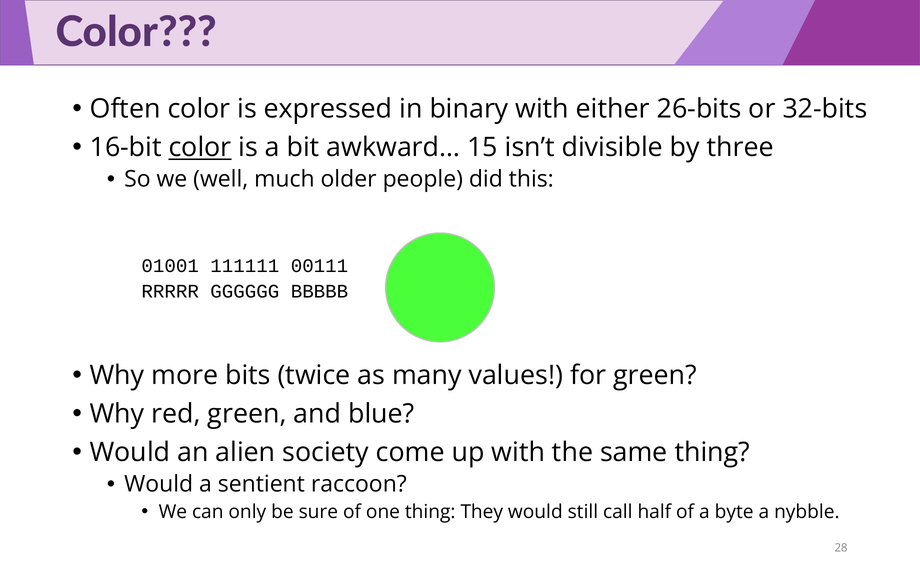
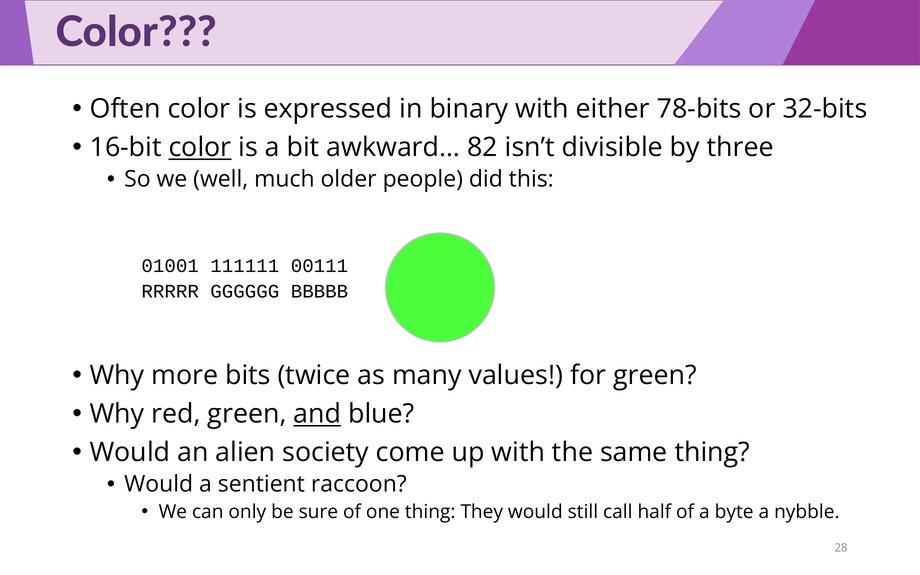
26-bits: 26-bits -> 78-bits (699, 109)
15: 15 -> 82 (482, 148)
and underline: none -> present (317, 414)
